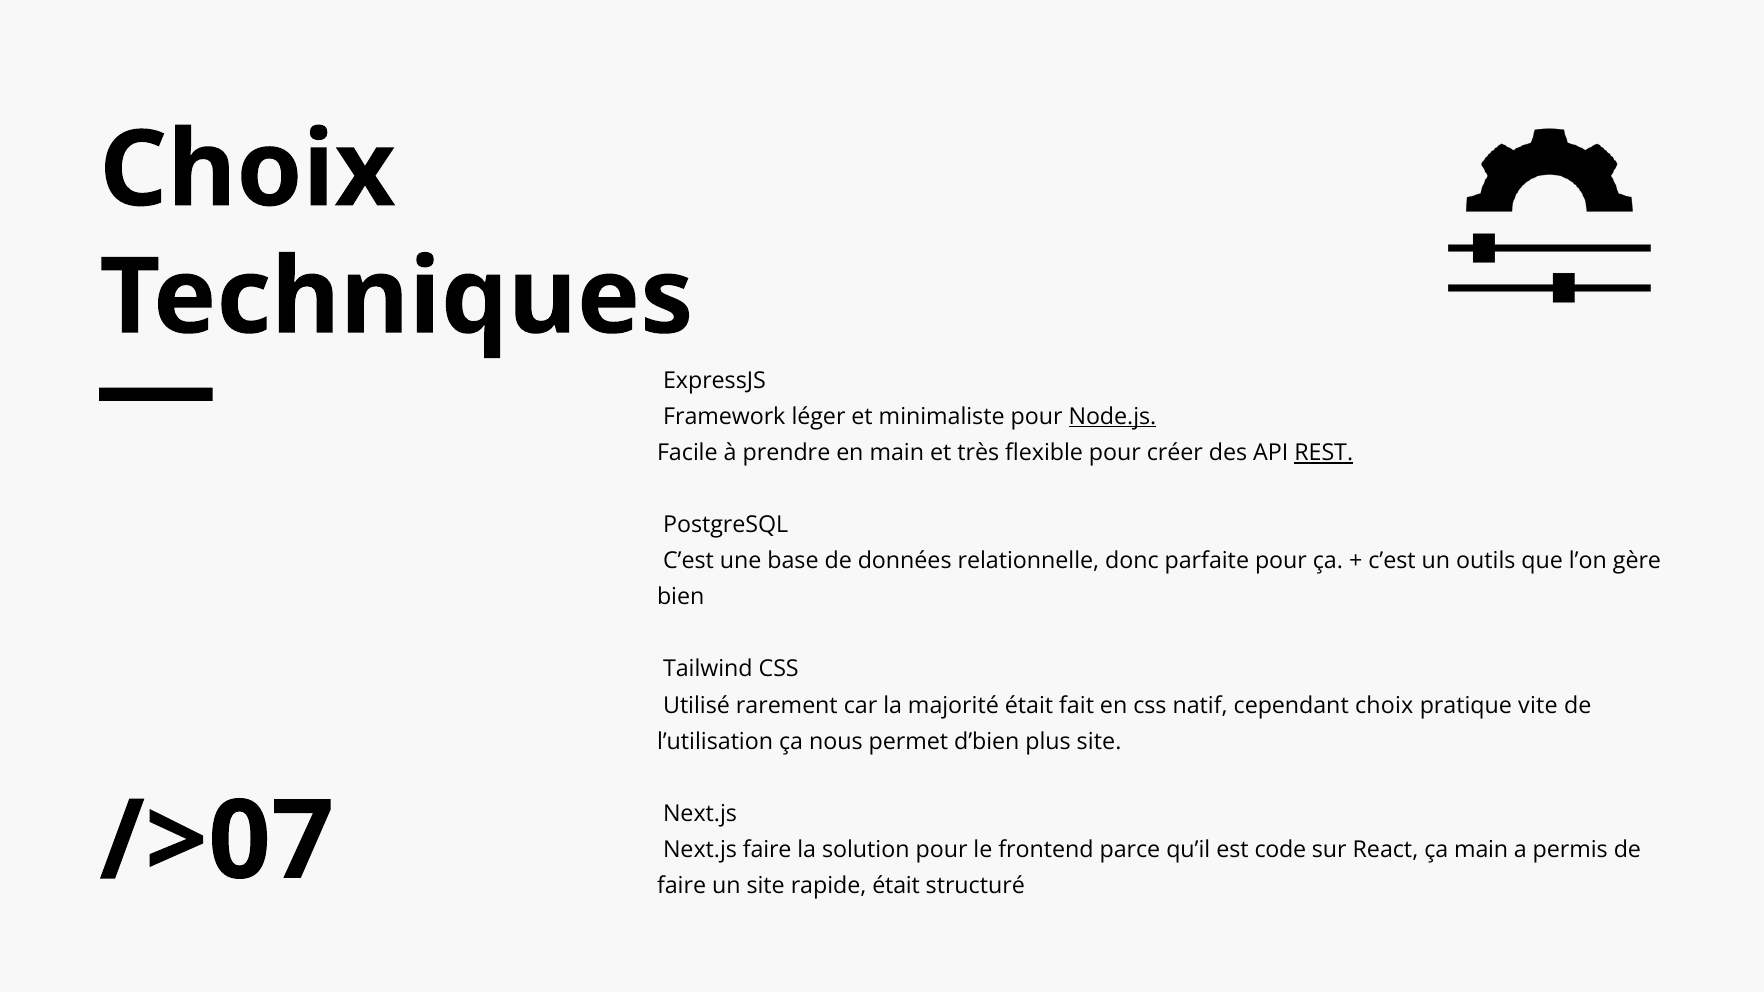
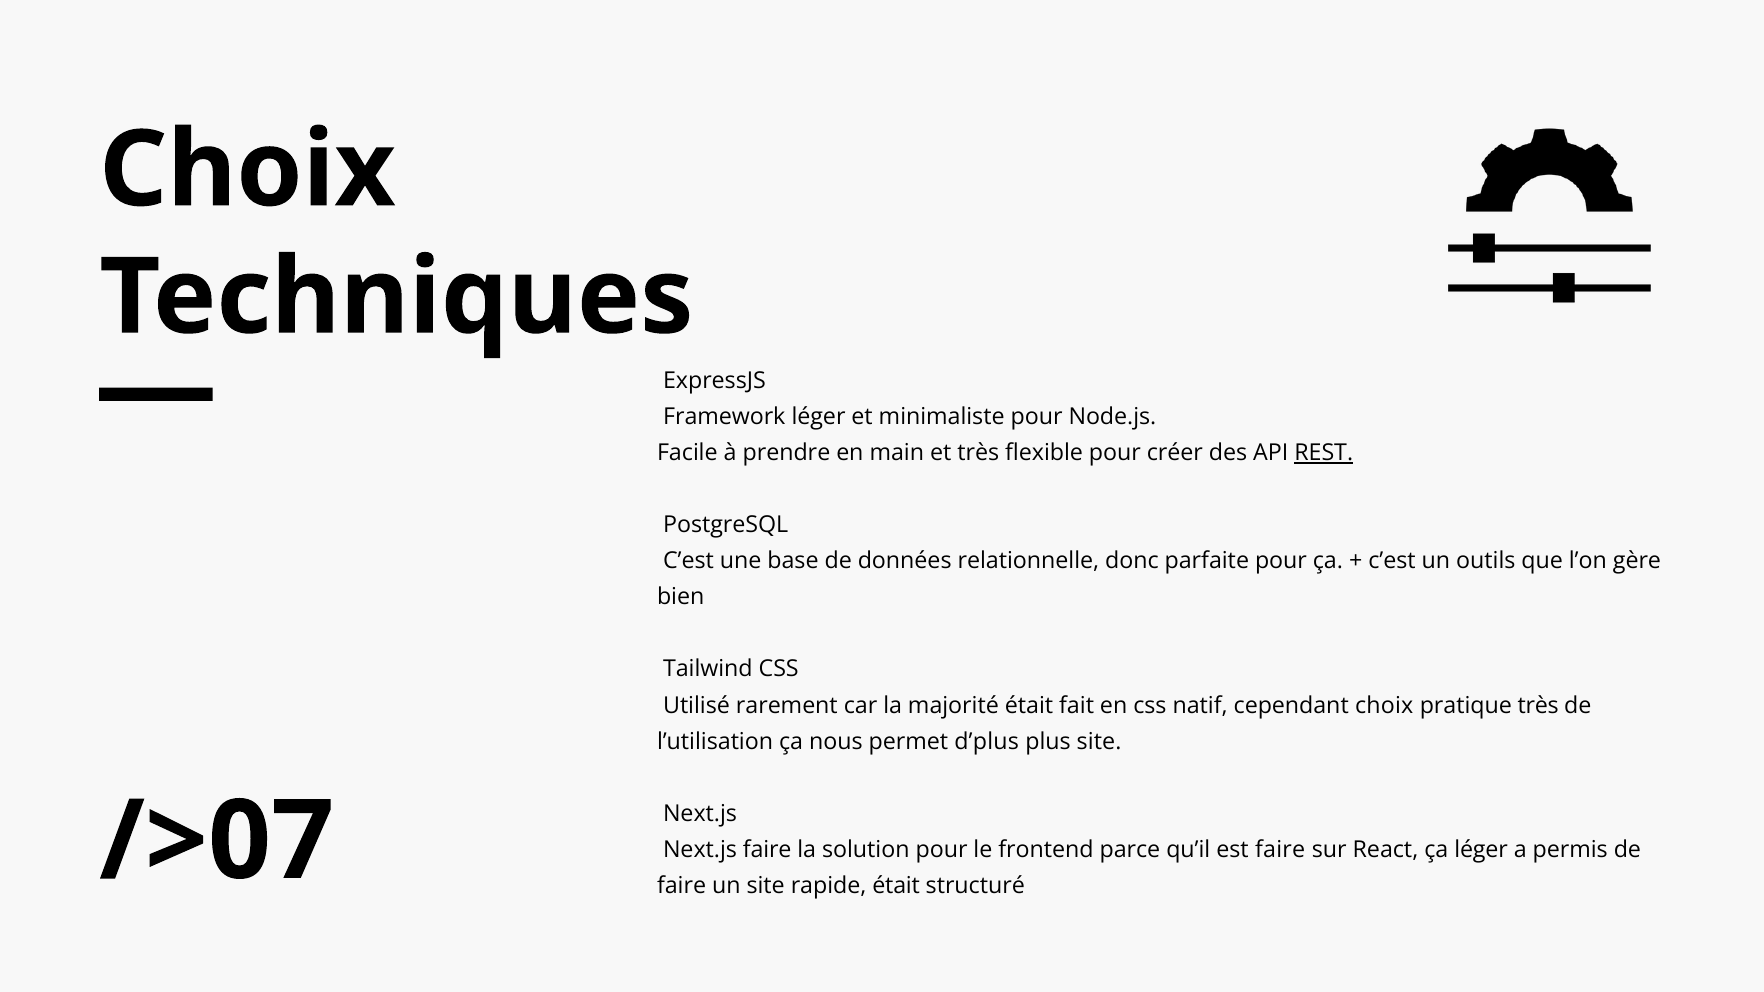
Node.js underline: present -> none (1112, 417)
pratique vite: vite -> très (1538, 706)
d’bien: d’bien -> d’plus (987, 742)
est code: code -> faire (1280, 850)
ça main: main -> léger (1481, 850)
